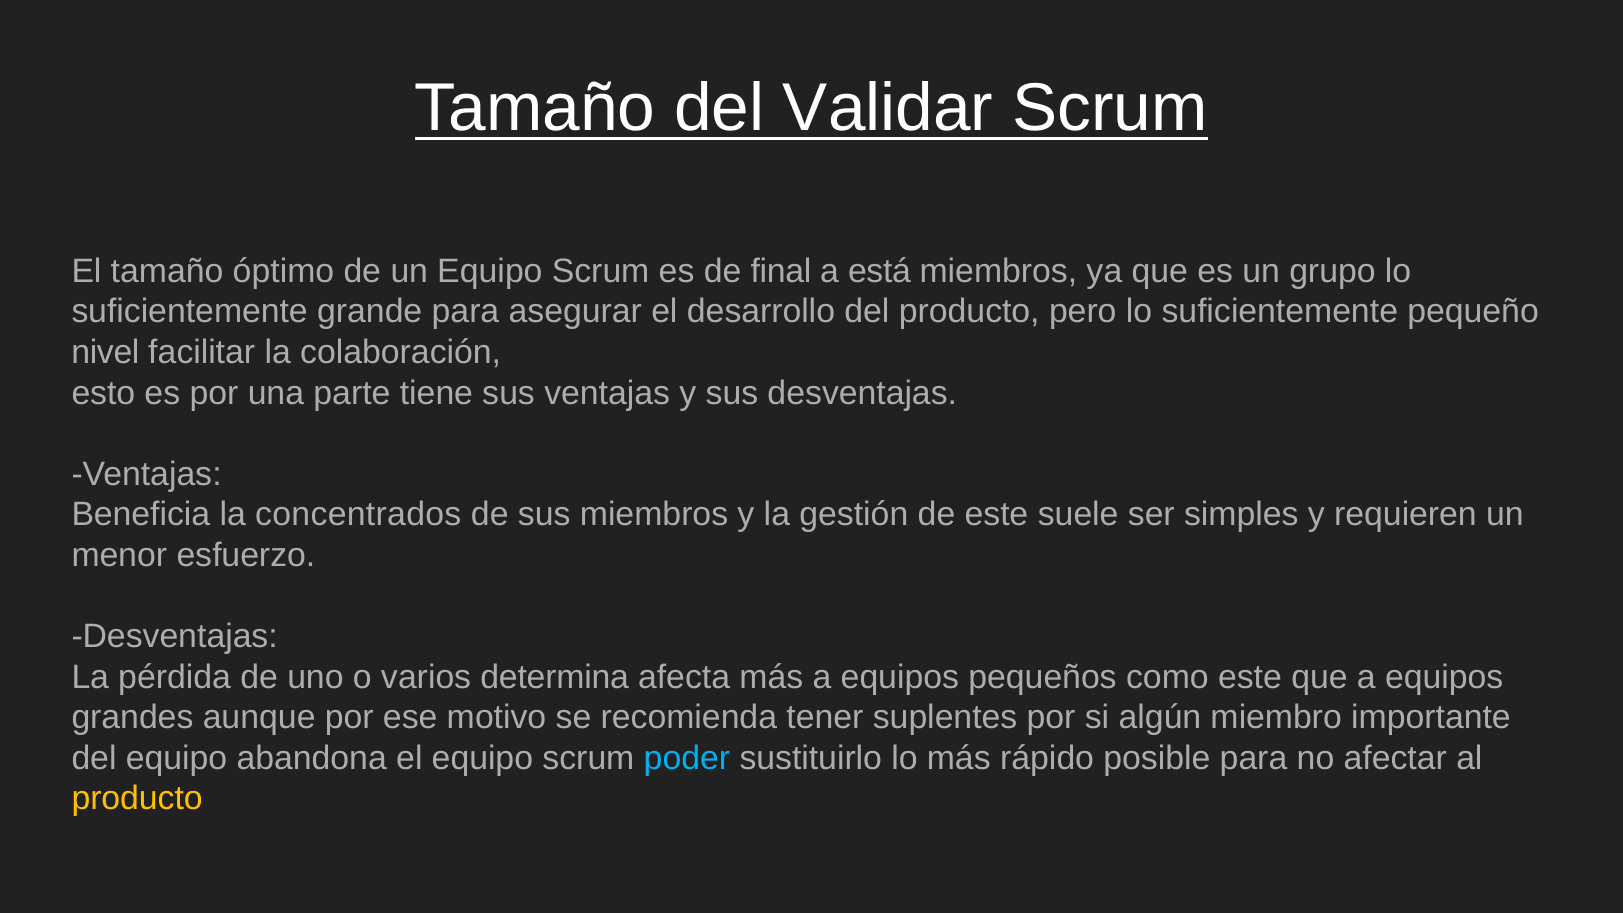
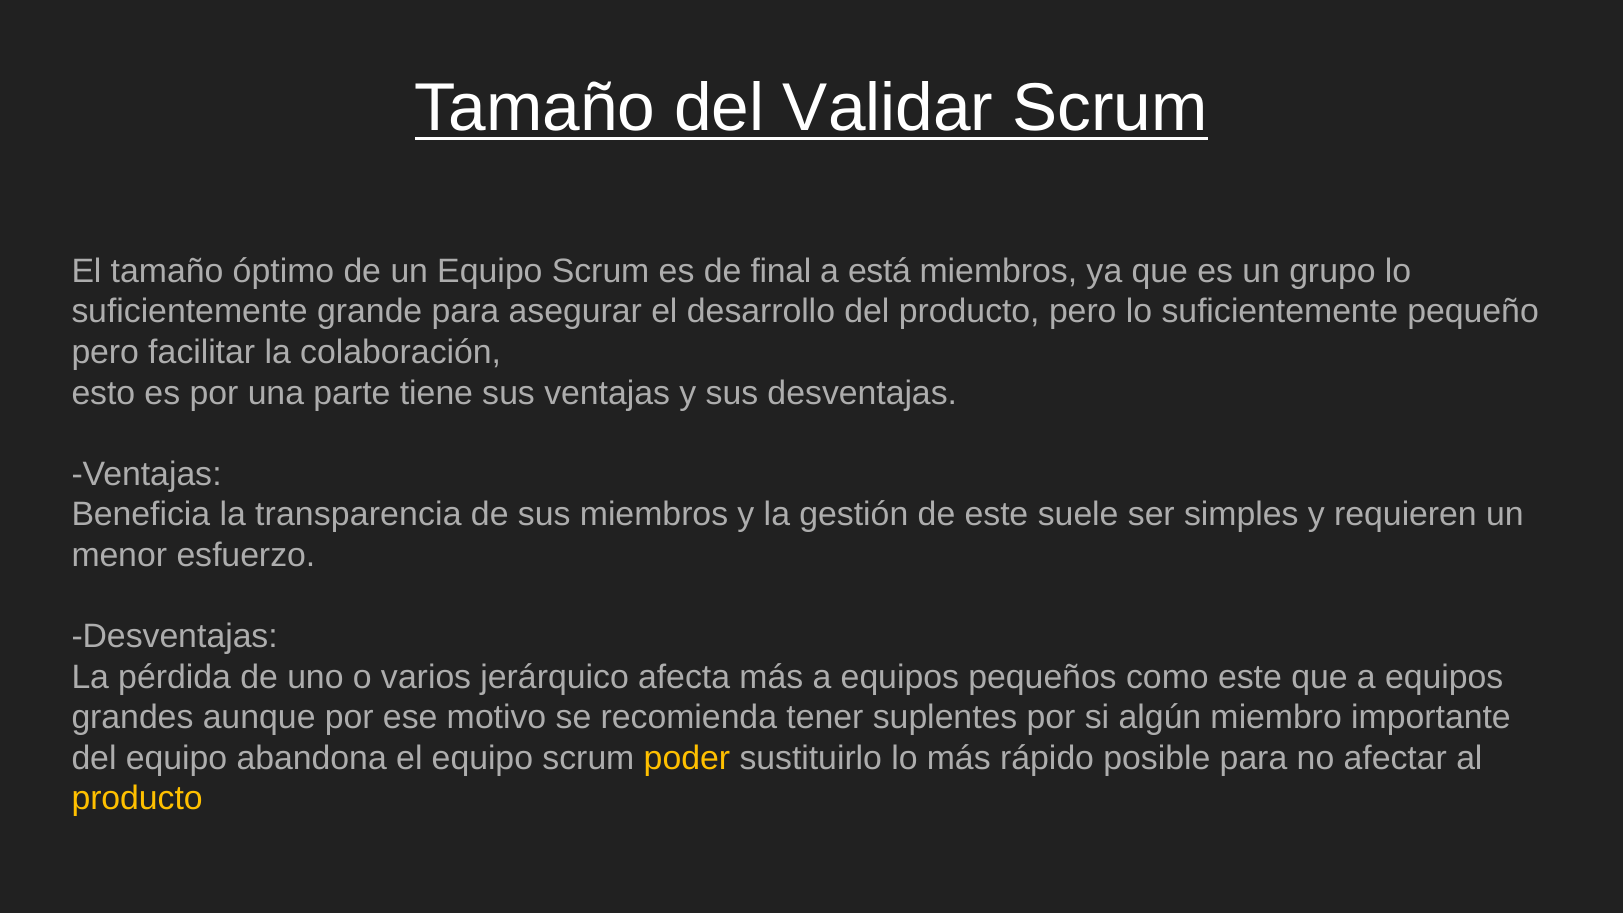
nivel: nivel -> pero (105, 352)
concentrados: concentrados -> transparencia (358, 515)
determina: determina -> jerárquico (555, 677)
poder colour: light blue -> yellow (687, 758)
